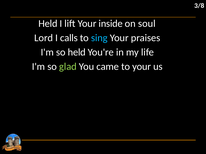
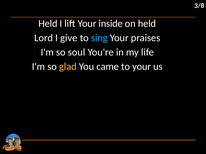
on soul: soul -> held (147, 24)
calls: calls -> give (69, 38)
so held: held -> soul (77, 52)
glad colour: light green -> yellow (68, 67)
